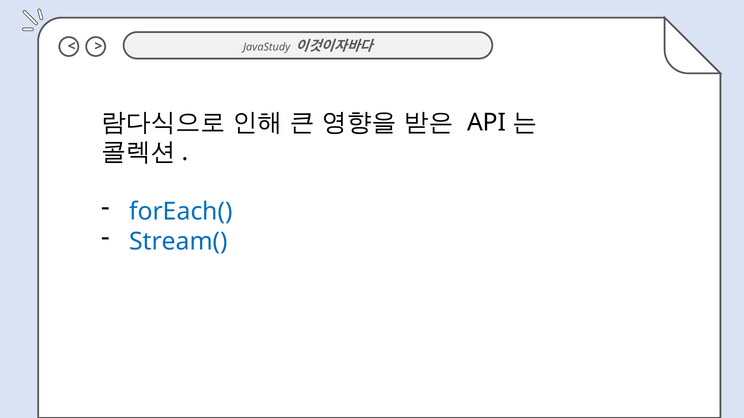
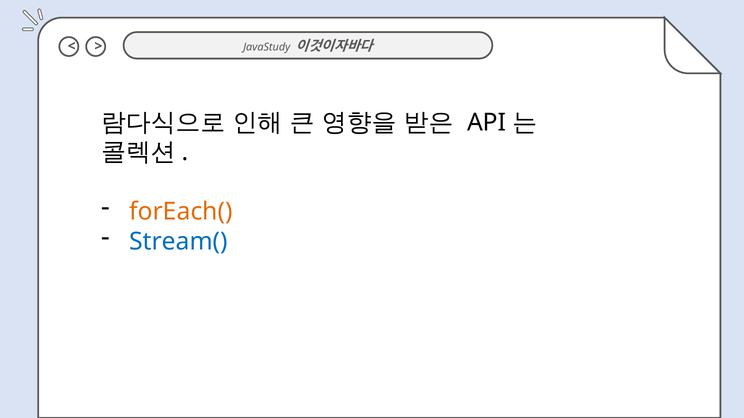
forEach( colour: blue -> orange (181, 212)
